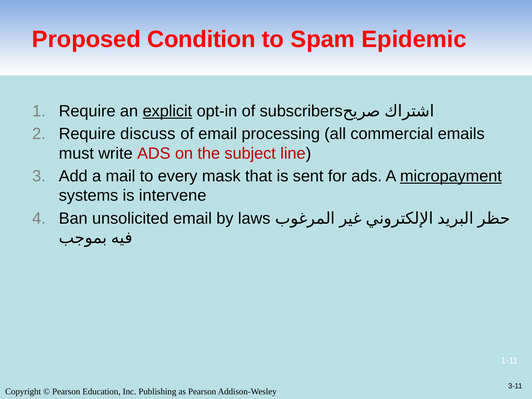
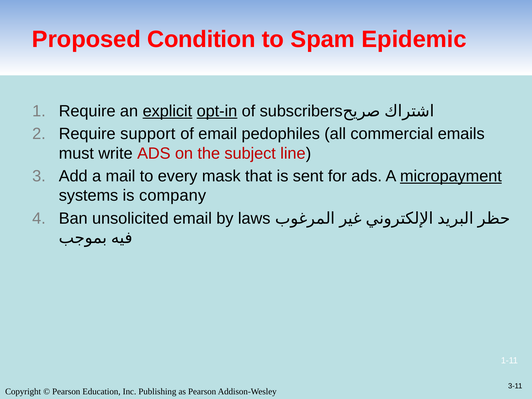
opt-in underline: none -> present (217, 111)
discuss: discuss -> support (148, 134)
processing: processing -> pedophiles (281, 134)
intervene: intervene -> company (173, 196)
